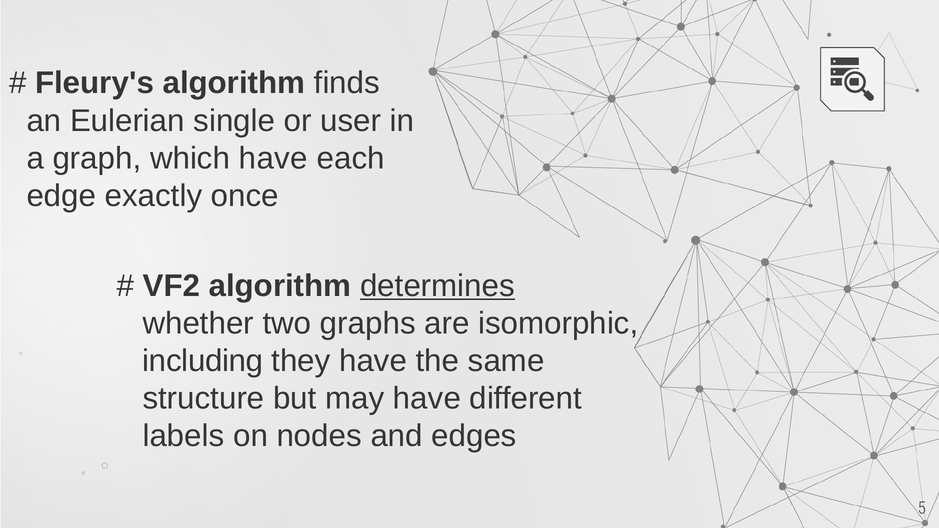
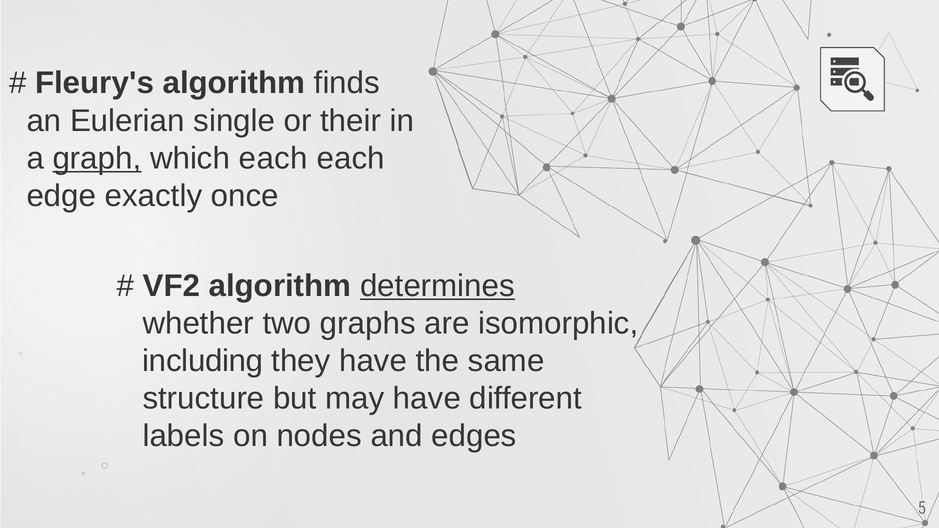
user: user -> their (351, 121)
graph underline: none -> present (97, 158)
which have: have -> each (273, 158)
